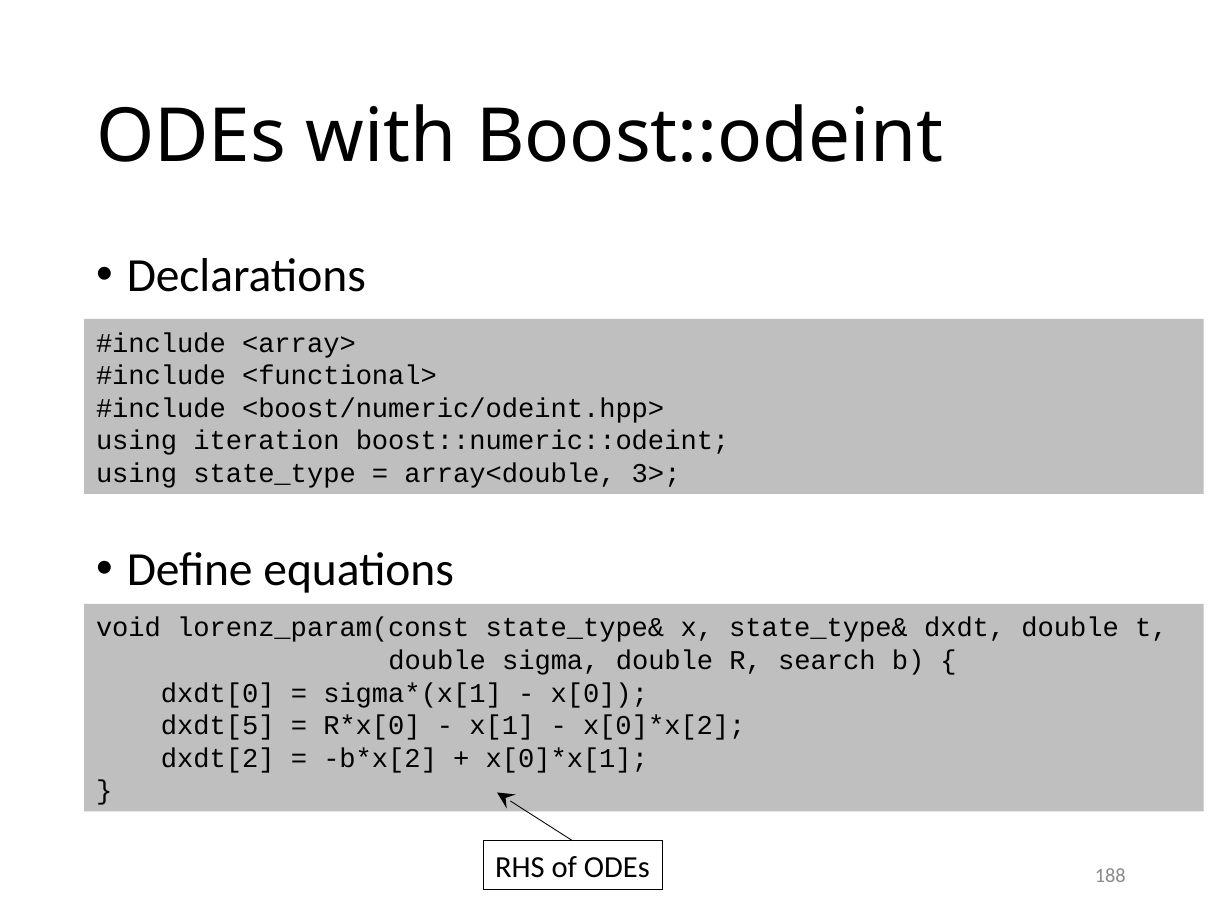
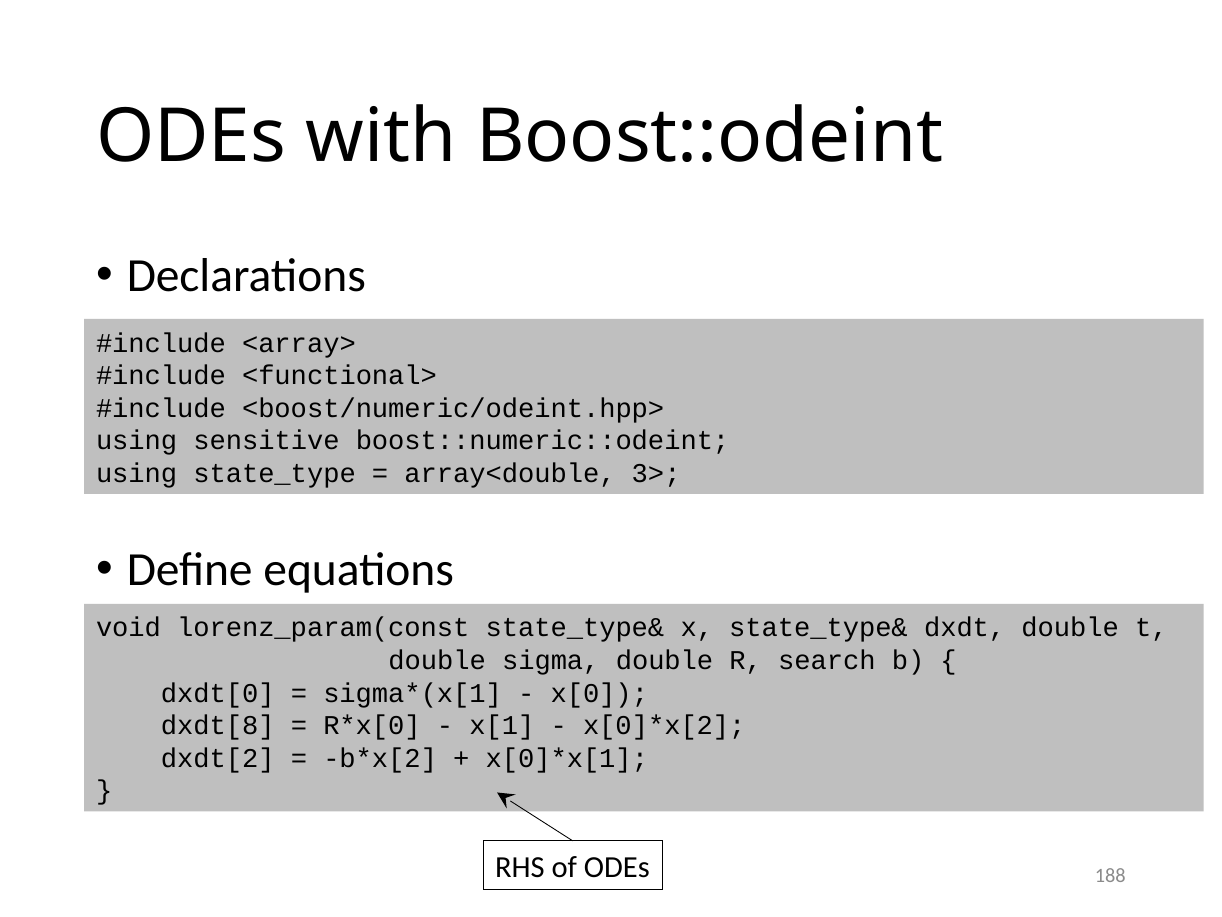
iteration: iteration -> sensitive (266, 441)
dxdt[5: dxdt[5 -> dxdt[8 (218, 725)
